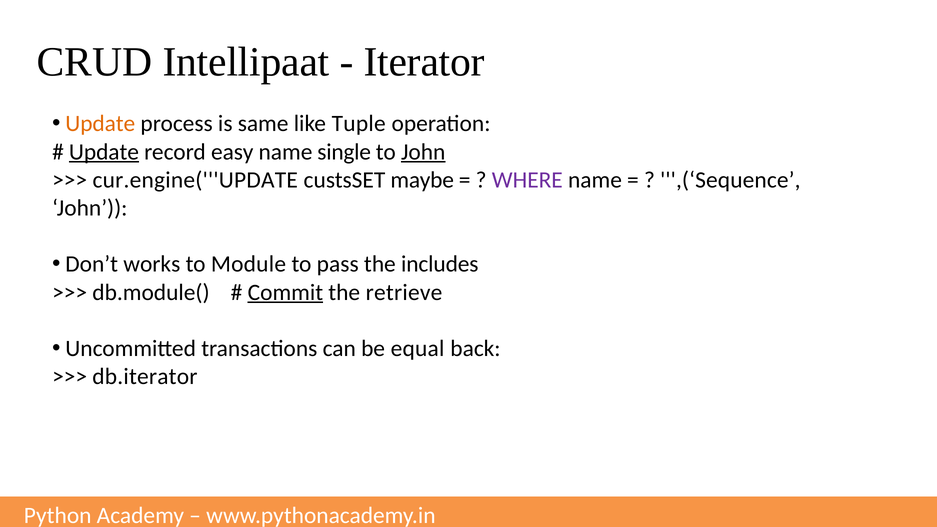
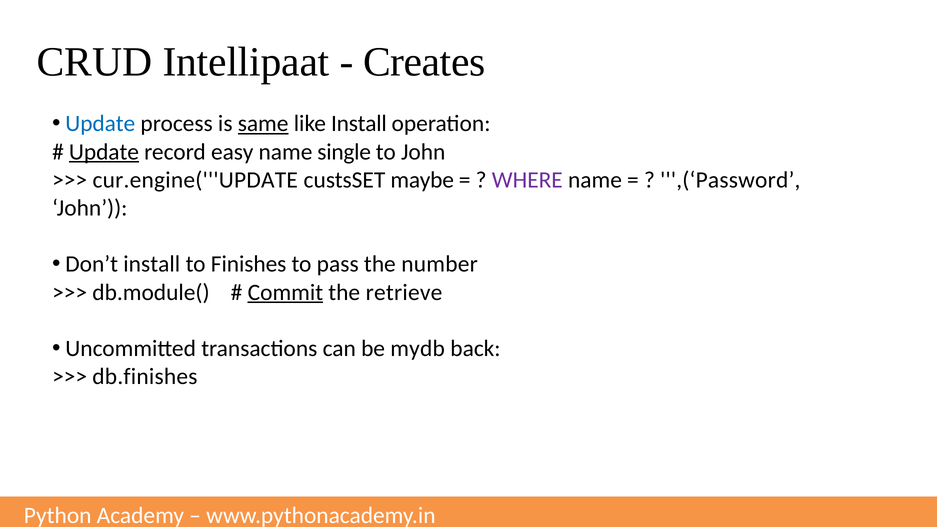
Iterator: Iterator -> Creates (424, 62)
Update colour: orange -> blue (100, 124)
same underline: none -> present (263, 124)
like Tuple: Tuple -> Install (359, 124)
John underline: present -> none (423, 152)
,(‘Sequence: ,(‘Sequence -> ,(‘Password (730, 180)
Don’t works: works -> install (152, 264)
Module: Module -> Finishes (249, 264)
includes: includes -> number (440, 264)
equal: equal -> mydb (418, 349)
db.iterator: db.iterator -> db.finishes (145, 377)
